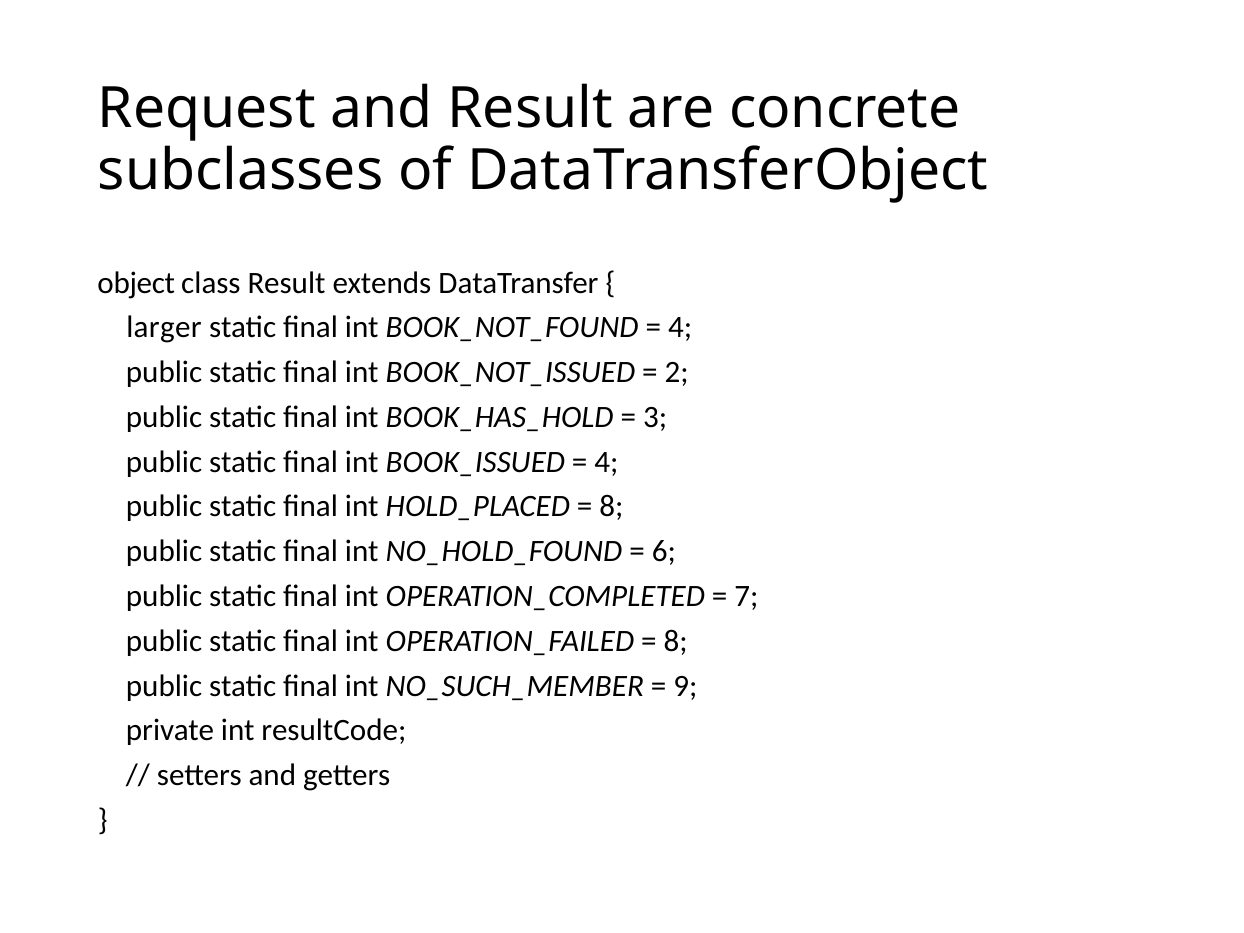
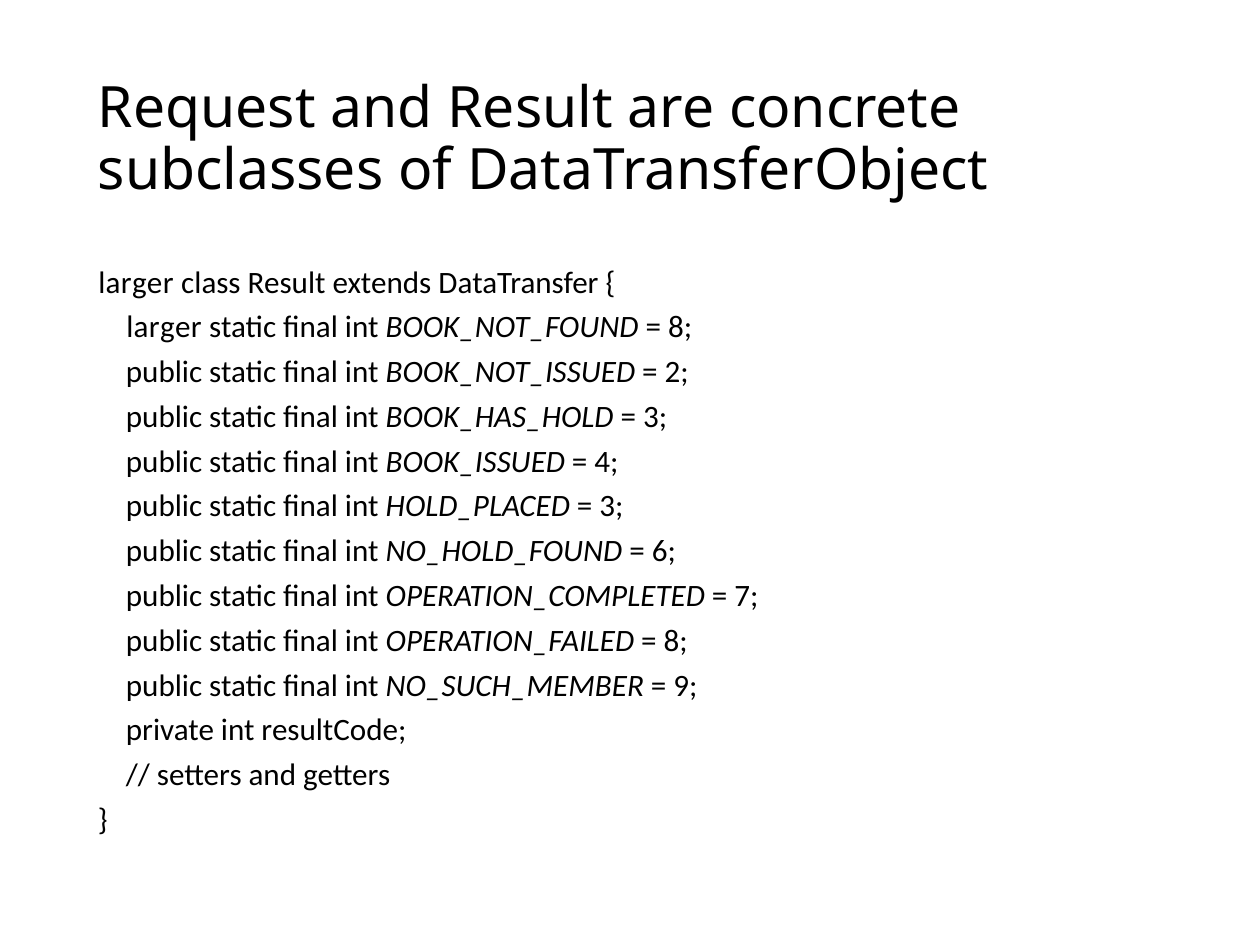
object: object -> larger (136, 283)
4: 4 -> 8 (680, 328)
8: 8 -> 3 (611, 507)
